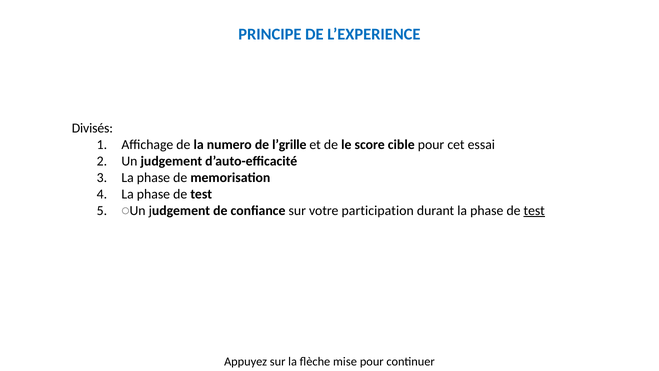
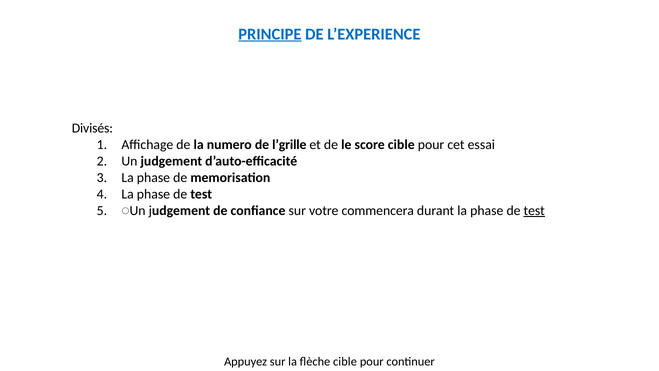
PRINCIPE underline: none -> present (270, 34)
participation: participation -> commencera (378, 210)
flèche mise: mise -> cible (345, 361)
